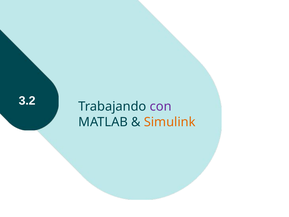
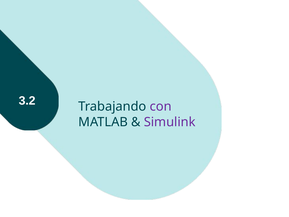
Simulink colour: orange -> purple (170, 122)
